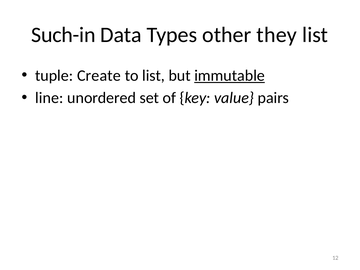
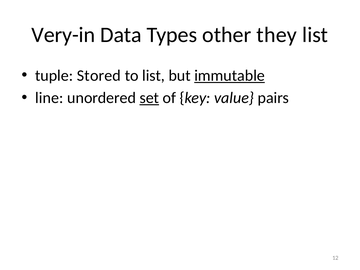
Such-in: Such-in -> Very-in (63, 35)
Create: Create -> Stored (99, 76)
set underline: none -> present (149, 98)
